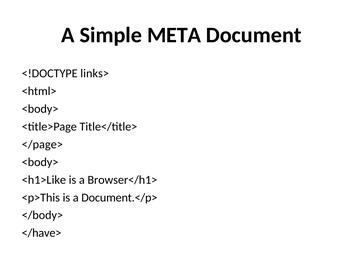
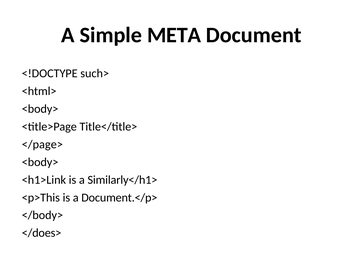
links>: links> -> such> (95, 73)
<h1>Like: <h1>Like -> <h1>Link (44, 180)
Browser</h1>: Browser</h1> -> Similarly</h1> (122, 180)
</have>: </have> -> </does> (42, 233)
